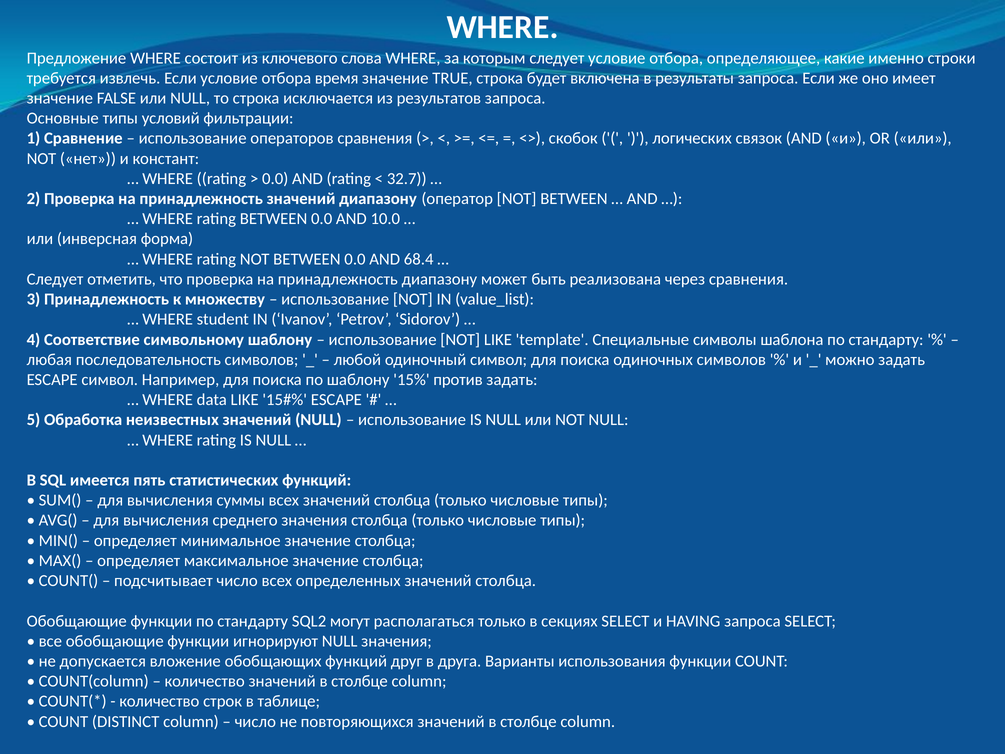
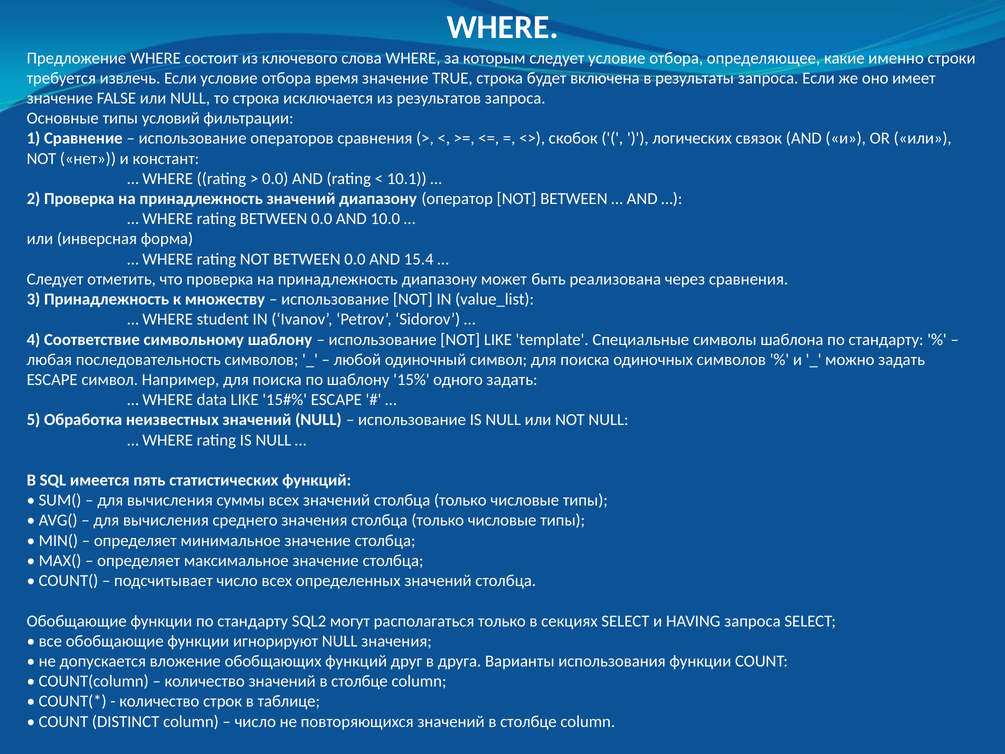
32.7: 32.7 -> 10.1 (407, 179)
68.4: 68.4 -> 15.4 (419, 259)
против: против -> одного (458, 380)
